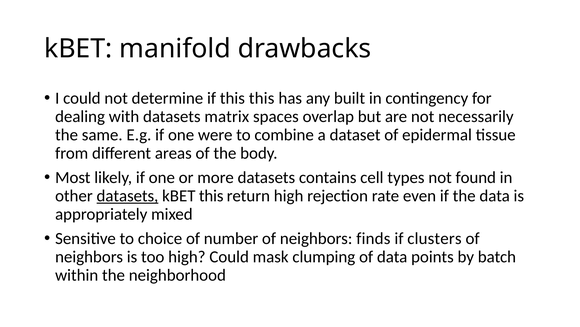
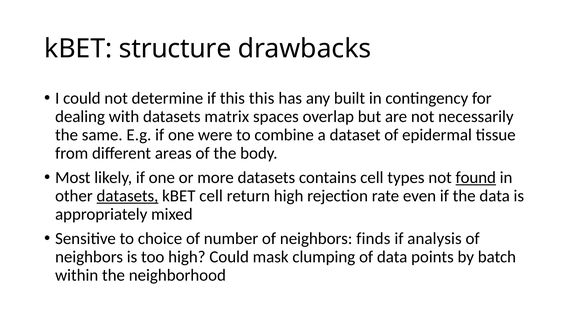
manifold: manifold -> structure (175, 49)
found underline: none -> present (476, 177)
kBET this: this -> cell (211, 195)
clusters: clusters -> analysis (434, 238)
